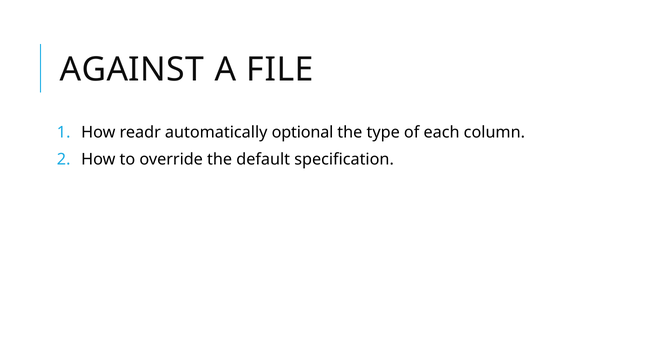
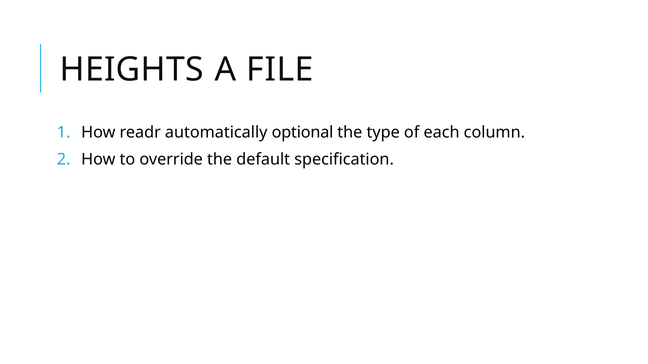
AGAINST: AGAINST -> HEIGHTS (132, 70)
